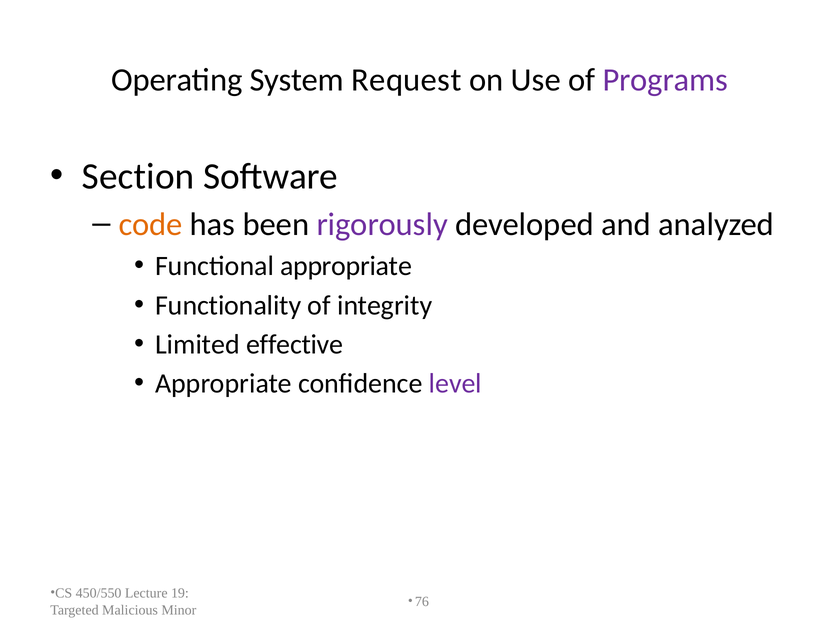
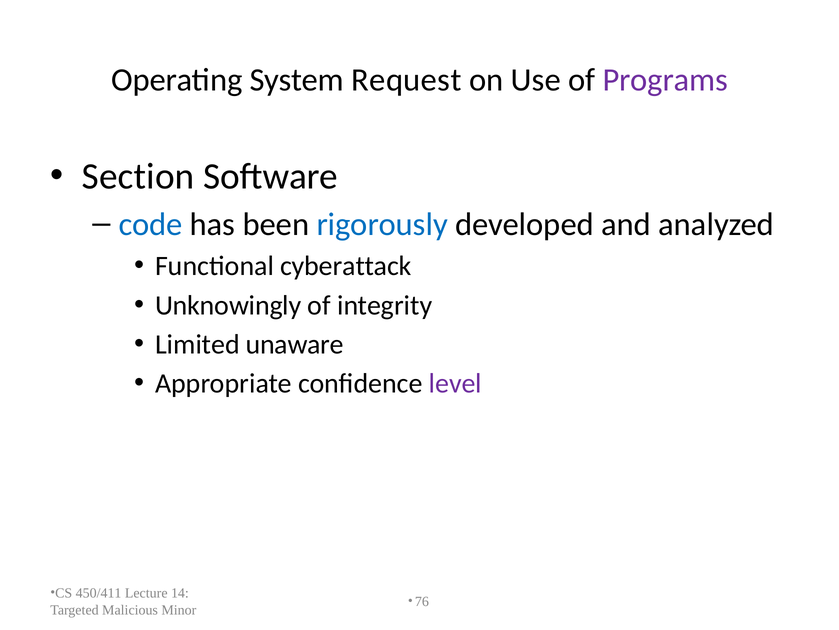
code colour: orange -> blue (151, 224)
rigorously colour: purple -> blue (382, 224)
Functional appropriate: appropriate -> cyberattack (346, 266)
Functionality: Functionality -> Unknowingly (228, 305)
effective: effective -> unaware (295, 344)
450/550: 450/550 -> 450/411 (99, 593)
19: 19 -> 14 (180, 593)
